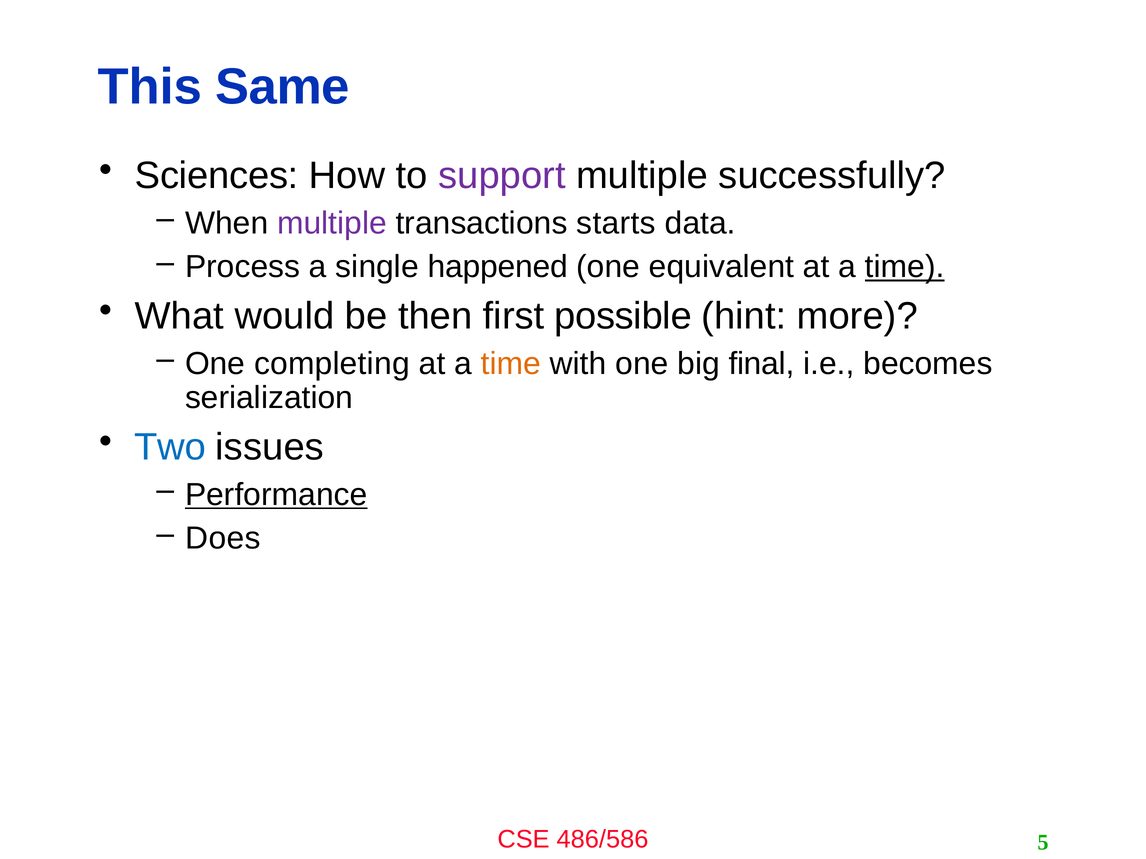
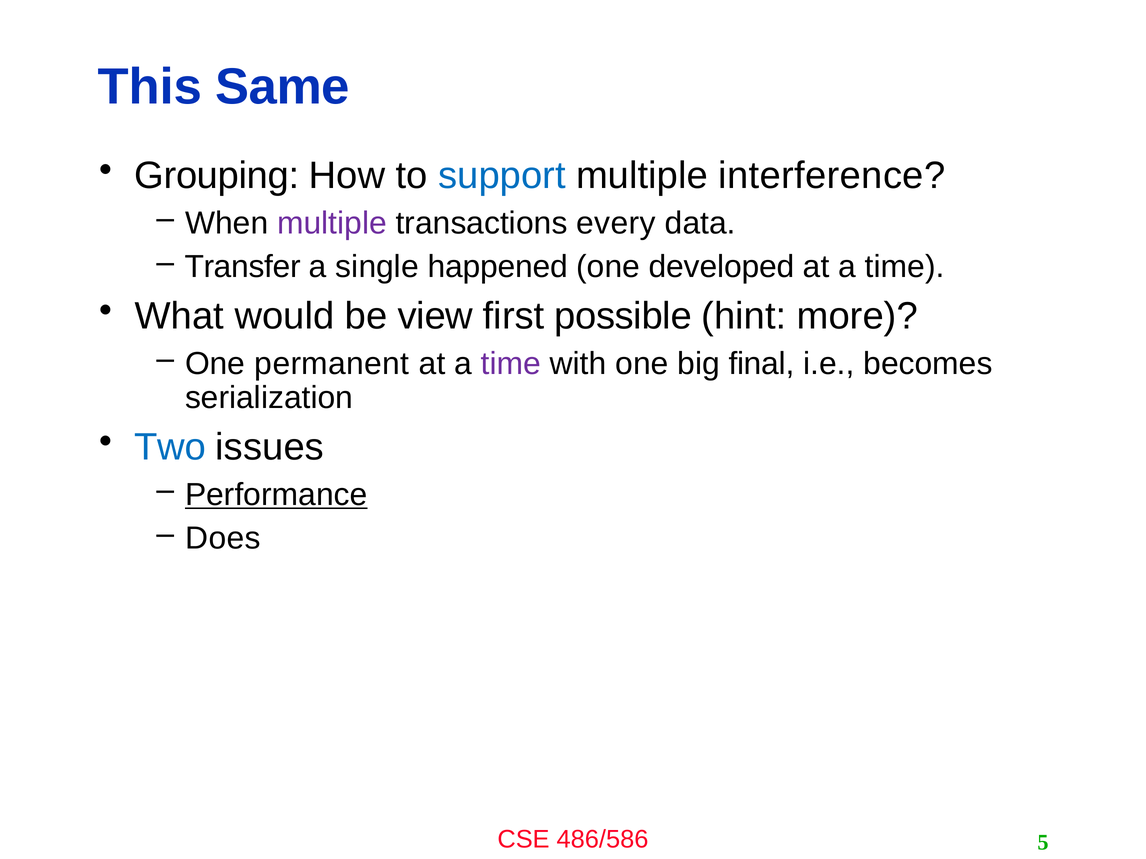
Sciences: Sciences -> Grouping (217, 176)
support colour: purple -> blue (502, 176)
successfully: successfully -> interference (832, 176)
starts: starts -> every (616, 223)
Process: Process -> Transfer (243, 267)
equivalent: equivalent -> developed (722, 267)
time underline: present -> none (905, 267)
then: then -> view (435, 316)
completing: completing -> permanent (332, 364)
time colour: orange -> purple (511, 364)
